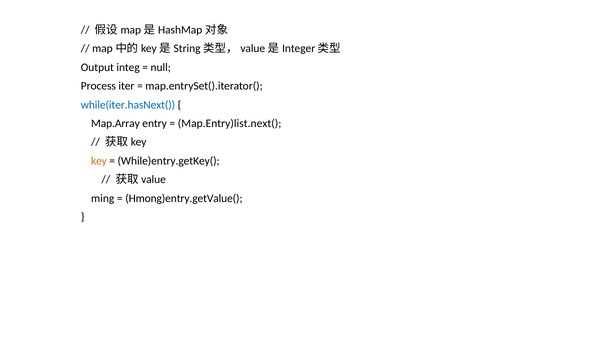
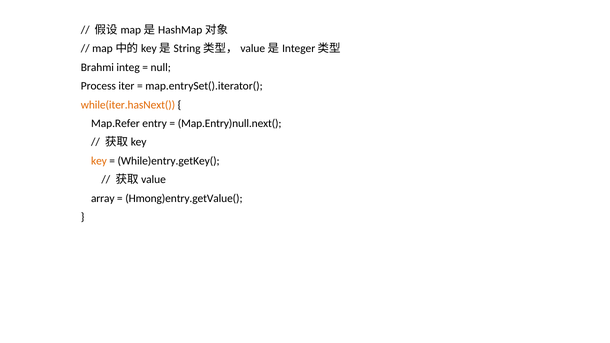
Output: Output -> Brahmi (97, 67)
while(iter.hasNext( colour: blue -> orange (128, 105)
Map.Array: Map.Array -> Map.Refer (115, 123)
Map.Entry)list.next(: Map.Entry)list.next( -> Map.Entry)null.next( (230, 123)
ming: ming -> array (103, 198)
